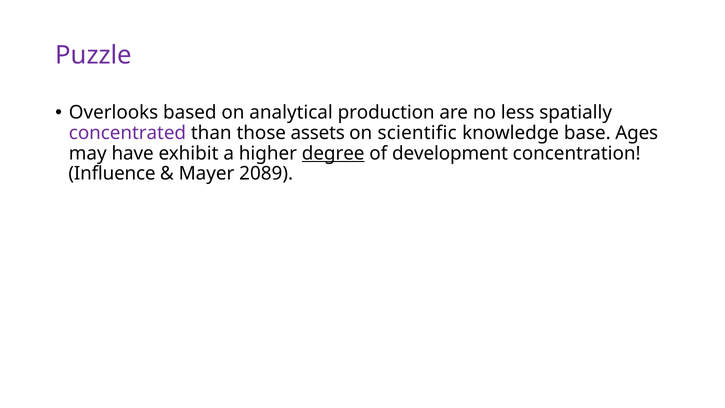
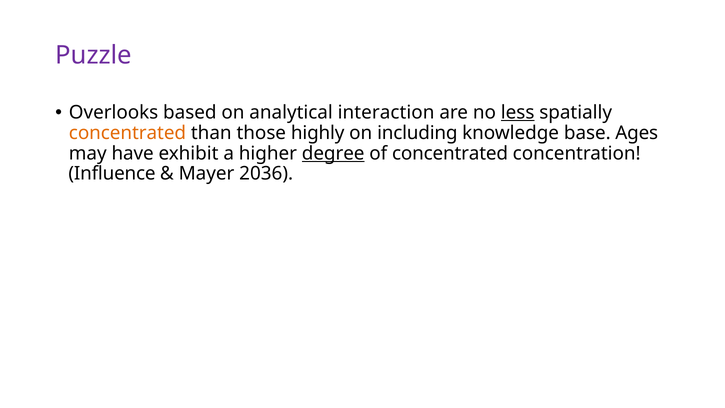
production: production -> interaction (386, 112)
less underline: none -> present (518, 112)
concentrated colour: purple -> orange (127, 133)
assets: assets -> highly (318, 133)
scientific: scientific -> including (417, 133)
of development: development -> concentrated (450, 153)
2089: 2089 -> 2036 (266, 174)
